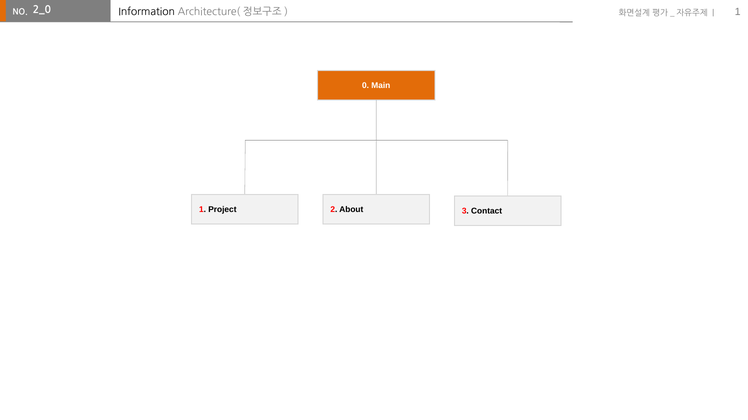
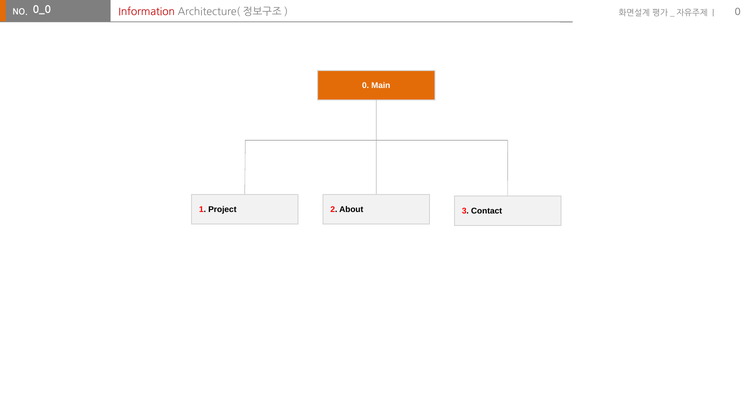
2_0: 2_0 -> 0_0 (42, 10)
Information colour: black -> red (147, 12)
1: 1 -> 0 (738, 12)
